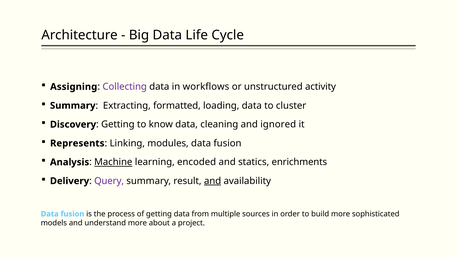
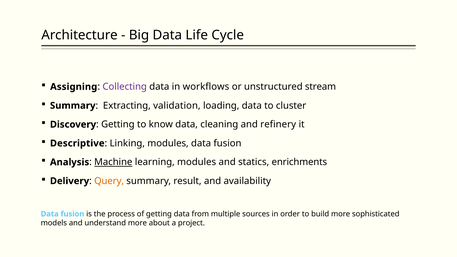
activity: activity -> stream (320, 87)
formatted: formatted -> validation (177, 106)
ignored: ignored -> refinery (278, 124)
Represents: Represents -> Descriptive (77, 143)
learning encoded: encoded -> modules (197, 162)
Query colour: purple -> orange (109, 181)
and underline: present -> none (213, 181)
